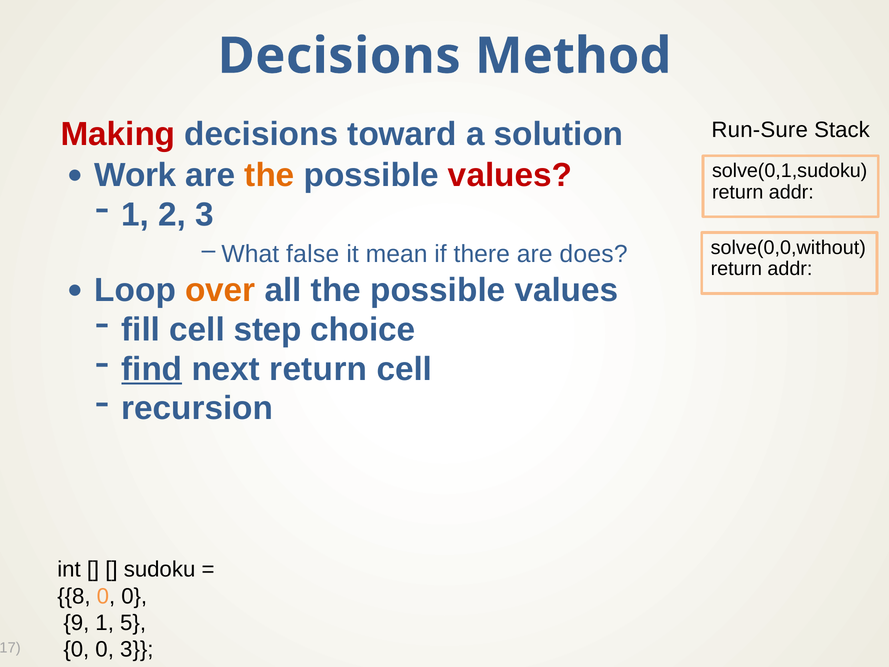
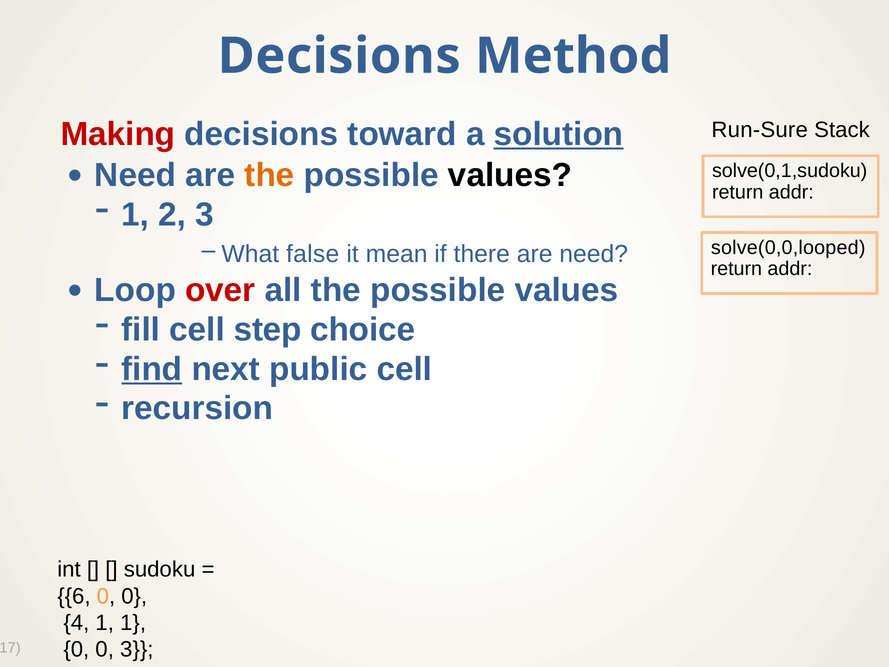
solution underline: none -> present (559, 134)
Work: Work -> Need (135, 175)
values colour: red -> black (510, 175)
solve(0,0,without: solve(0,0,without -> solve(0,0,looped (788, 248)
are does: does -> need (594, 254)
over colour: orange -> red (220, 290)
next return: return -> public (318, 369)
8: 8 -> 6 (74, 596)
9: 9 -> 4 (76, 623)
1 5: 5 -> 1 (133, 623)
